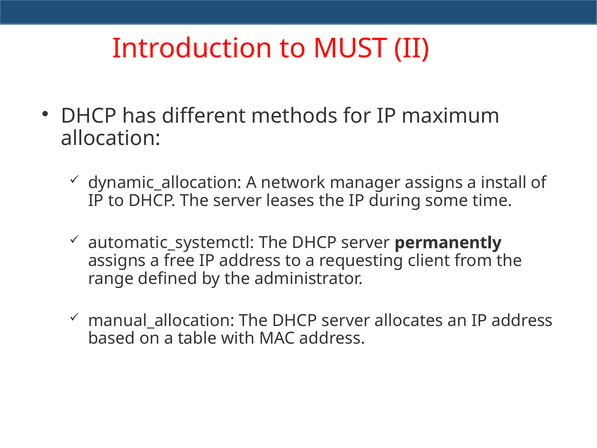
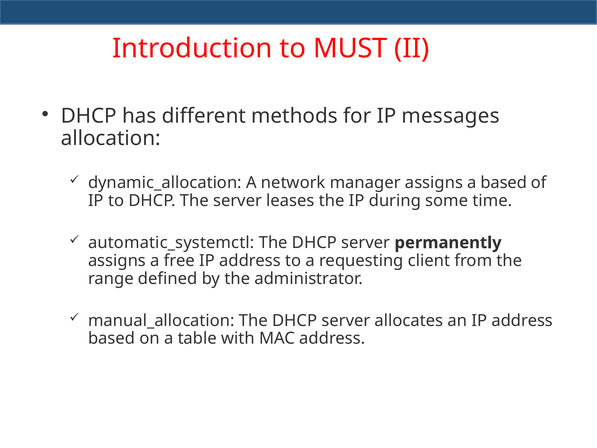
maximum: maximum -> messages (451, 116)
a install: install -> based (504, 183)
